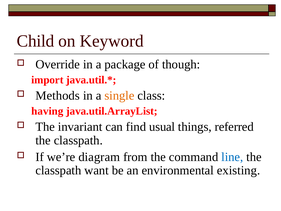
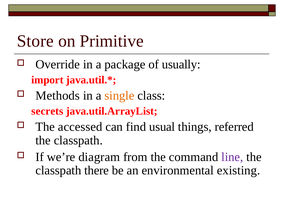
Child: Child -> Store (35, 41)
Keyword: Keyword -> Primitive (112, 41)
though: though -> usually (181, 64)
having: having -> secrets (47, 111)
invariant: invariant -> accessed (80, 127)
line colour: blue -> purple (232, 157)
want: want -> there (97, 170)
